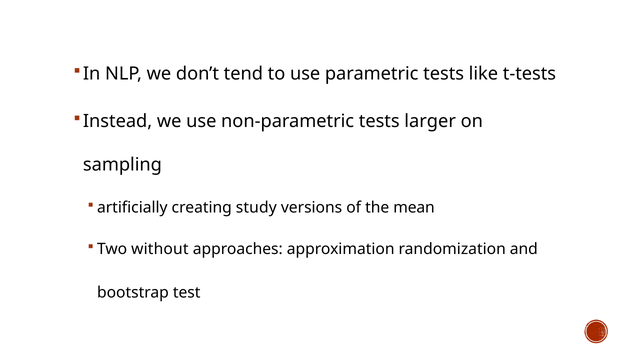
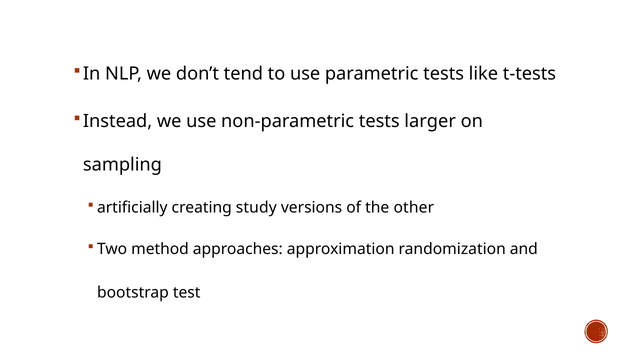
mean: mean -> other (414, 208)
without: without -> method (160, 249)
